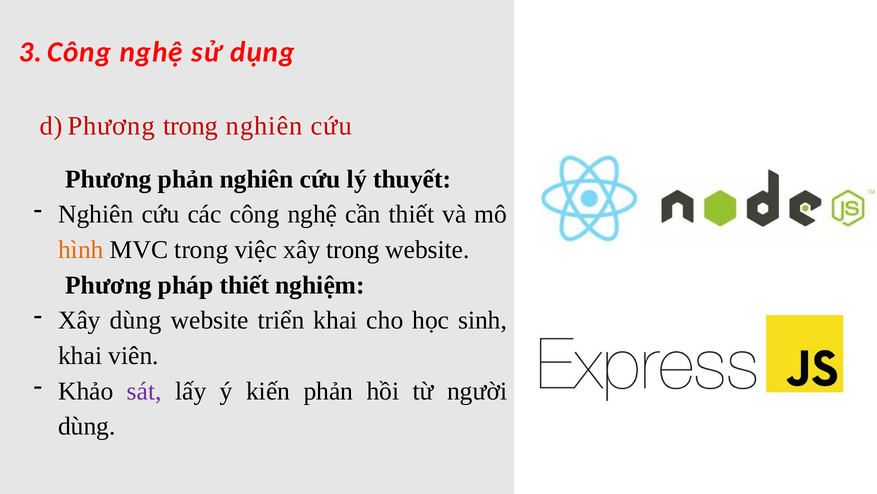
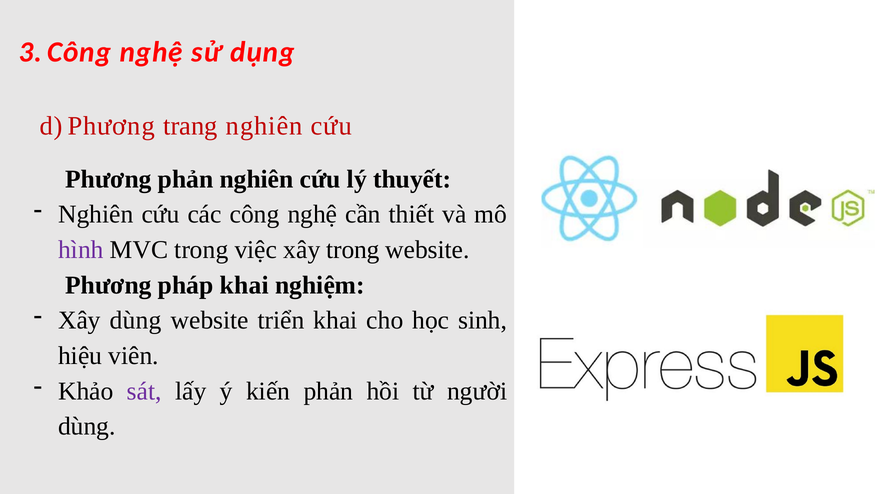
Phương trong: trong -> trang (190, 126)
hình colour: orange -> purple (81, 249)
pháp thiết: thiết -> khai (244, 285)
khai: khai -> hiệu (80, 355)
